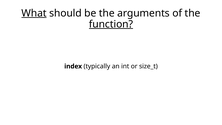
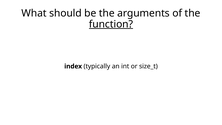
What underline: present -> none (34, 13)
